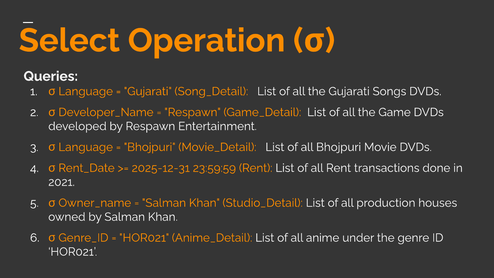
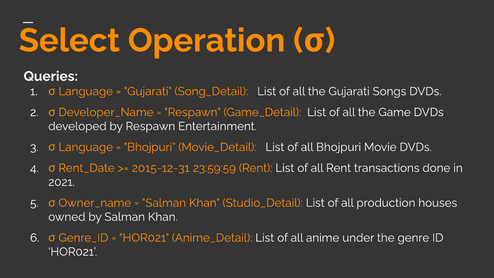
2025-12-31: 2025-12-31 -> 2015-12-31 (161, 168)
